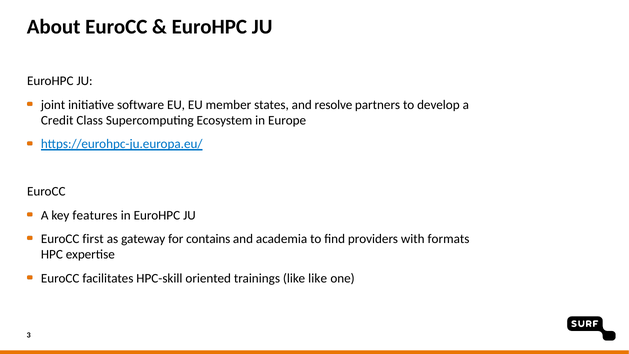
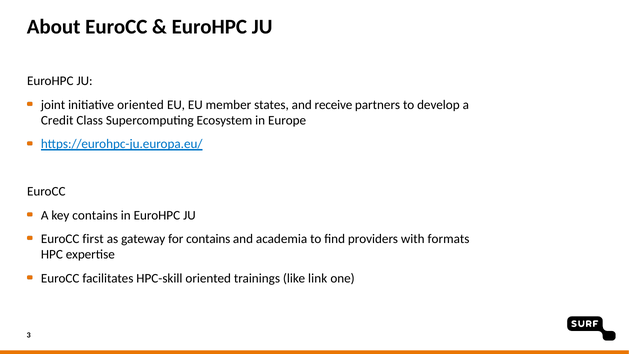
initiative software: software -> oriented (140, 105)
resolve: resolve -> receive (333, 105)
key features: features -> contains (95, 215)
like like: like -> link (318, 278)
